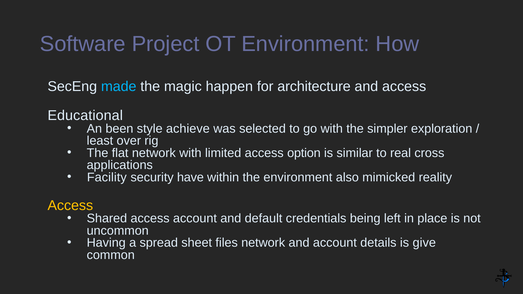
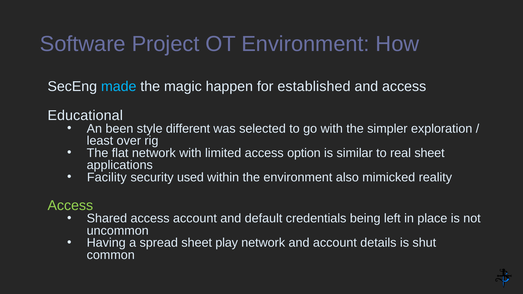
architecture: architecture -> established (314, 87)
achieve: achieve -> different (188, 129)
real cross: cross -> sheet (429, 153)
have: have -> used (190, 177)
Access colour: yellow -> light green (70, 206)
files: files -> play (227, 243)
give: give -> shut (424, 243)
